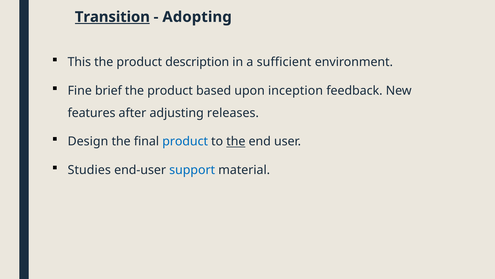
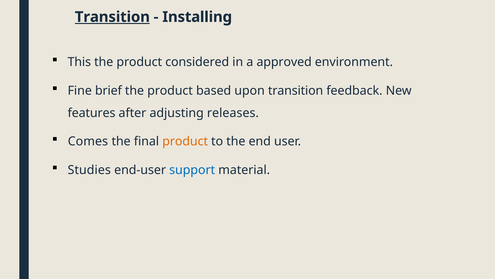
Adopting: Adopting -> Installing (197, 17)
description: description -> considered (197, 62)
sufficient: sufficient -> approved (284, 62)
upon inception: inception -> transition (296, 91)
Design: Design -> Comes (88, 141)
product colour: blue -> orange (185, 141)
the underline: present -> none (236, 141)
